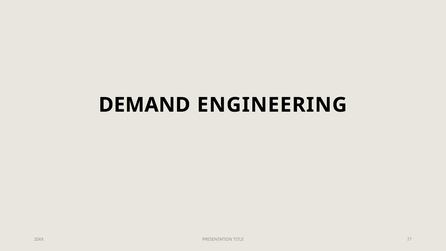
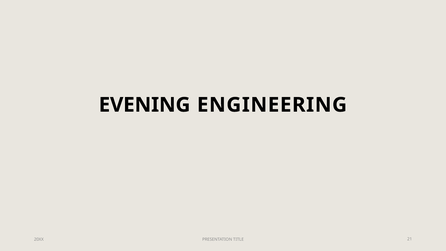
DEMAND: DEMAND -> EVENING (145, 105)
